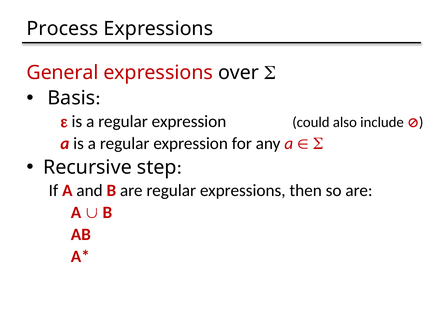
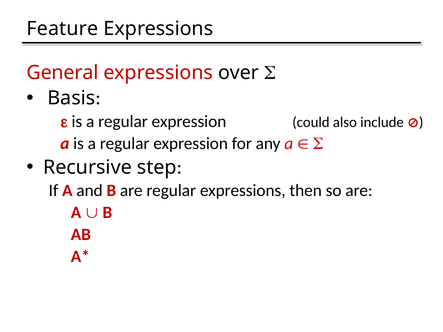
Process: Process -> Feature (62, 29)
